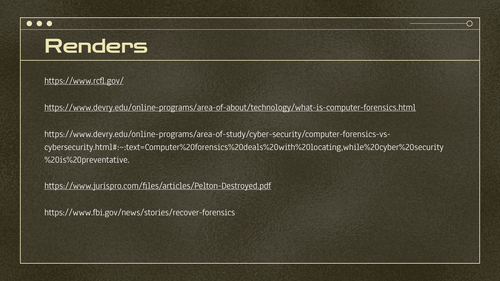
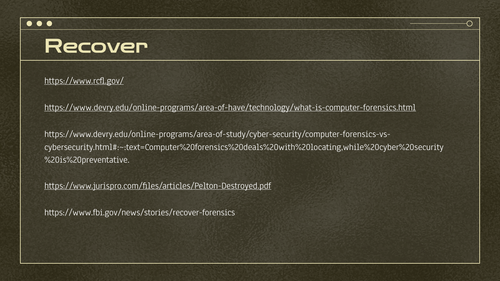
Renders: Renders -> Recover (96, 46)
https://www.devry.edu/online-programs/area-of-about/technology/what-is-computer-forensics.html: https://www.devry.edu/online-programs/area-of-about/technology/what-is-computer-forensics.html -> https://www.devry.edu/online-programs/area-of-have/technology/what-is-computer-forensics.html (230, 108)
